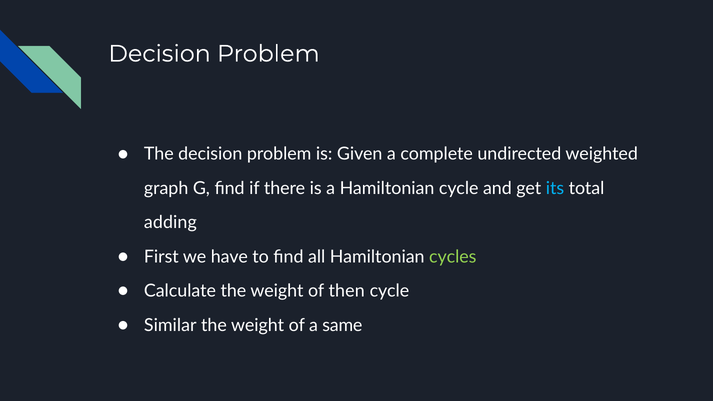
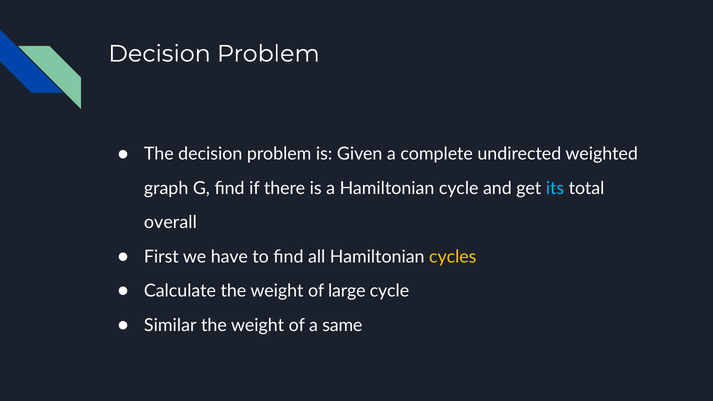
adding: adding -> overall (170, 223)
cycles colour: light green -> yellow (453, 257)
then: then -> large (347, 291)
